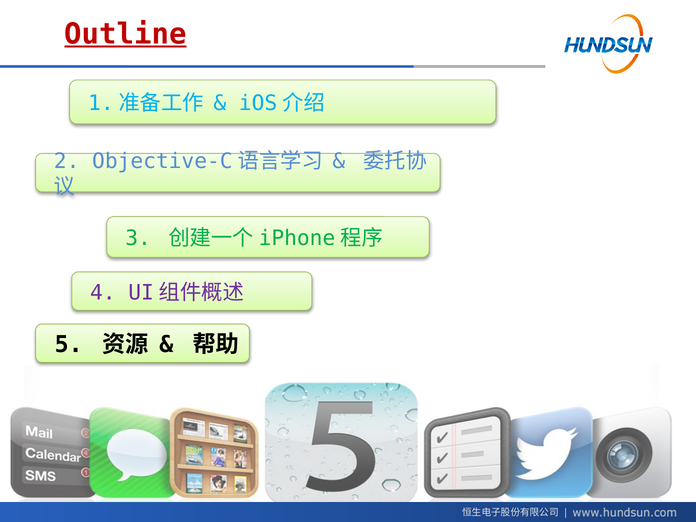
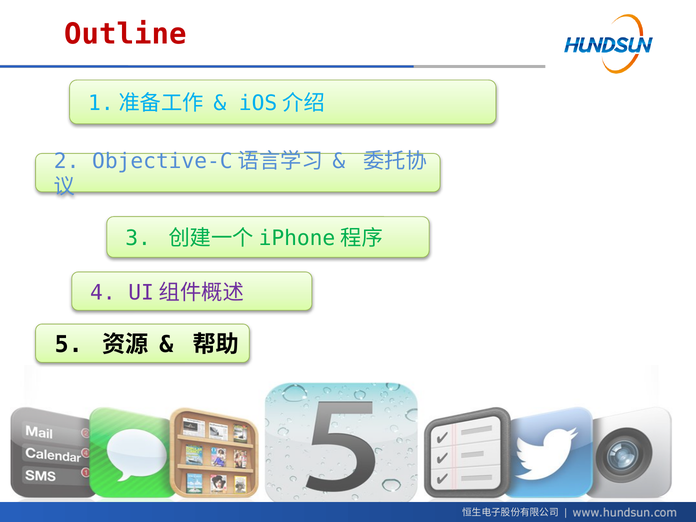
Outline underline: present -> none (126, 34)
